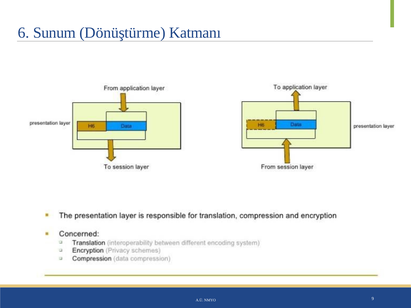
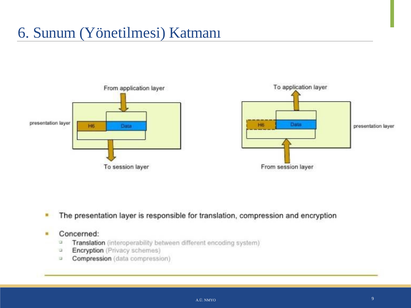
Dönüştürme: Dönüştürme -> Yönetilmesi (122, 33)
